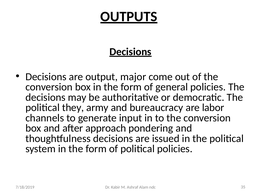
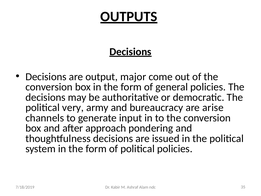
they: they -> very (73, 107)
labor: labor -> arise (213, 107)
